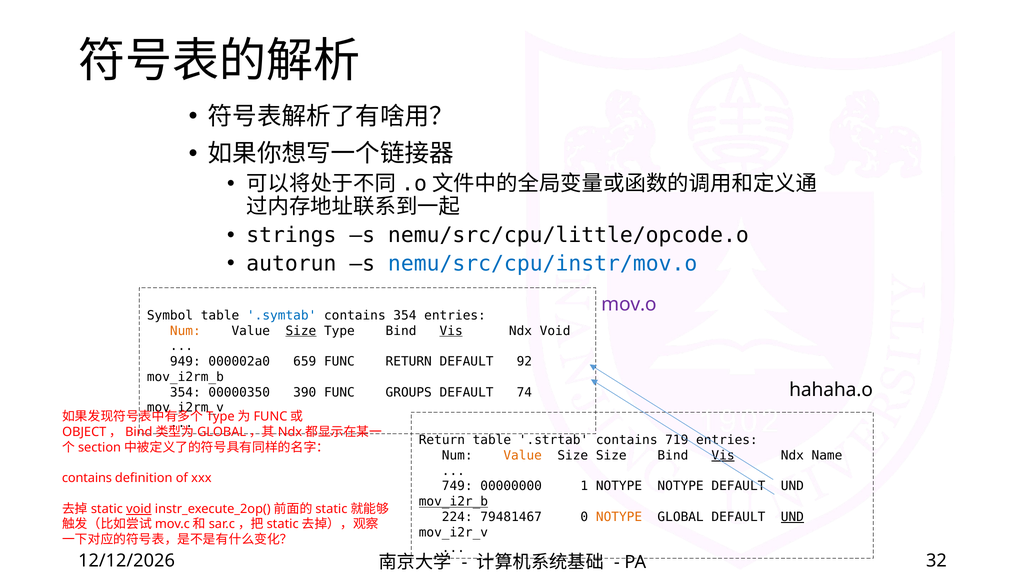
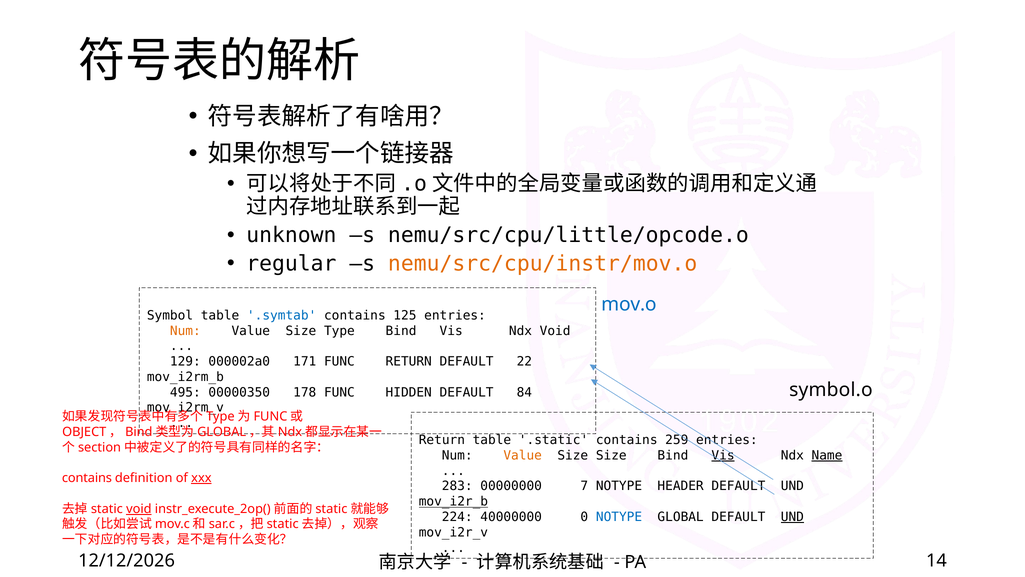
strings: strings -> unknown (291, 235)
autorun: autorun -> regular (291, 264)
nemu/src/cpu/instr/mov.o colour: blue -> orange (543, 264)
mov.o colour: purple -> blue (629, 304)
contains 354: 354 -> 125 (405, 315)
Size underline: present -> none (301, 331)
Vis underline: present -> none (451, 331)
949: 949 -> 129 (185, 361)
659: 659 -> 171 (305, 361)
92: 92 -> 22 (524, 361)
hahaha.o: hahaha.o -> symbol.o (831, 389)
354: 354 -> 495 (185, 392)
390: 390 -> 178 (305, 392)
GROUPS: GROUPS -> HIDDEN (409, 392)
74: 74 -> 84 (524, 392)
.strtab: .strtab -> .static (554, 440)
719: 719 -> 259 (677, 440)
Name underline: none -> present (827, 455)
xxx underline: none -> present (201, 478)
749: 749 -> 283 (457, 486)
1: 1 -> 7 (584, 486)
NOTYPE NOTYPE: NOTYPE -> HEADER (681, 486)
79481467: 79481467 -> 40000000 (511, 517)
NOTYPE colour: orange -> blue (619, 517)
32: 32 -> 14 (936, 561)
